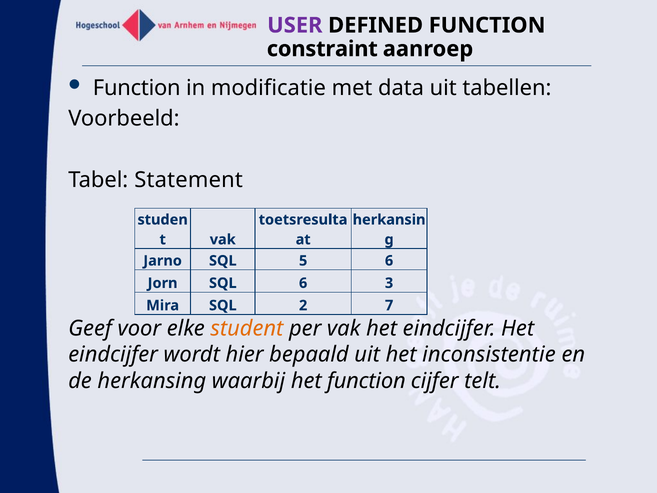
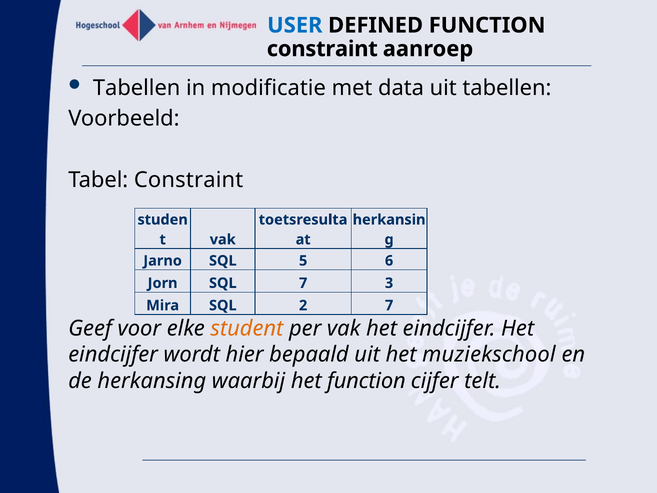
USER colour: purple -> blue (295, 25)
Function: Function -> Tabellen (137, 88)
Tabel Statement: Statement -> Constraint (189, 180)
SQL 6: 6 -> 7 (303, 283)
inconsistentie: inconsistentie -> muziekschool (489, 354)
